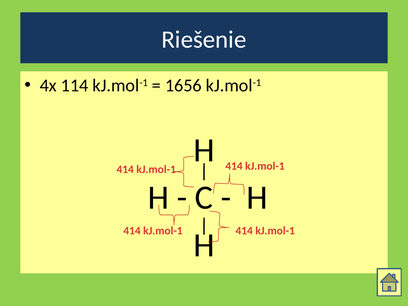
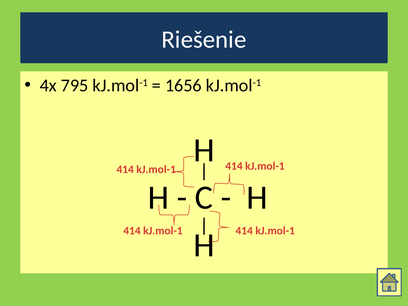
114: 114 -> 795 (75, 86)
